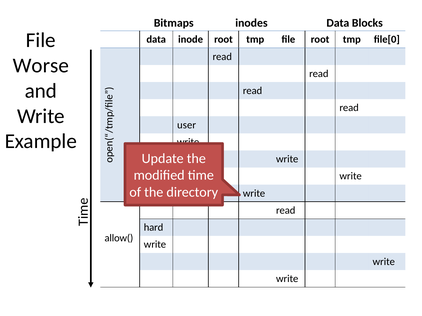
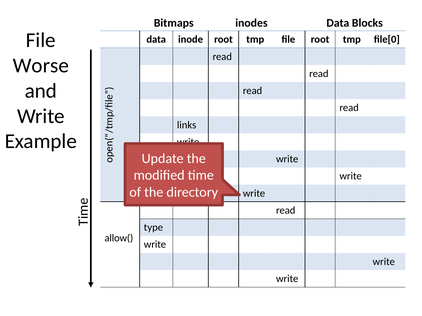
user: user -> links (187, 125)
hard: hard -> type (153, 228)
